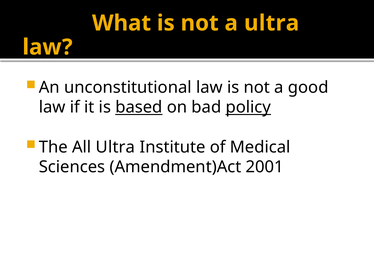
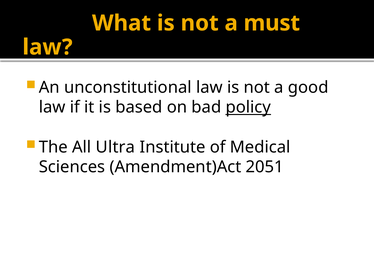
a ultra: ultra -> must (272, 23)
based underline: present -> none (139, 107)
2001: 2001 -> 2051 (265, 167)
